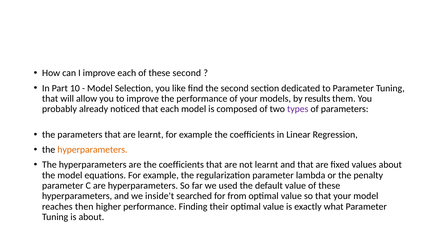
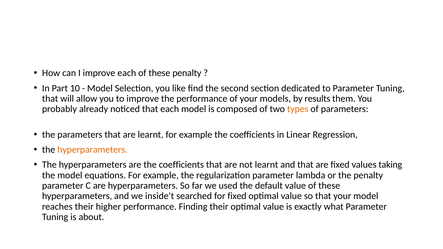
these second: second -> penalty (187, 73)
types colour: purple -> orange (298, 109)
values about: about -> taking (390, 165)
for from: from -> fixed (237, 196)
reaches then: then -> their (84, 207)
